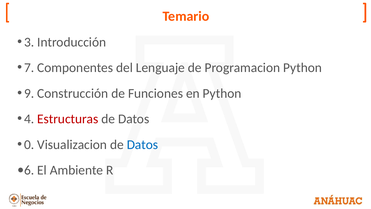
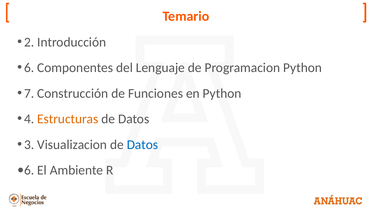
3: 3 -> 2 (29, 42)
7: 7 -> 6 (29, 68)
9: 9 -> 7 (29, 93)
Estructuras colour: red -> orange (68, 119)
0: 0 -> 3 (29, 144)
